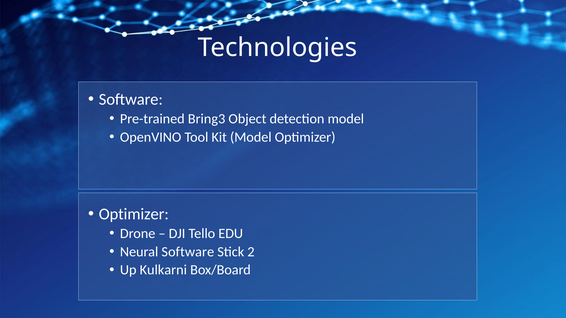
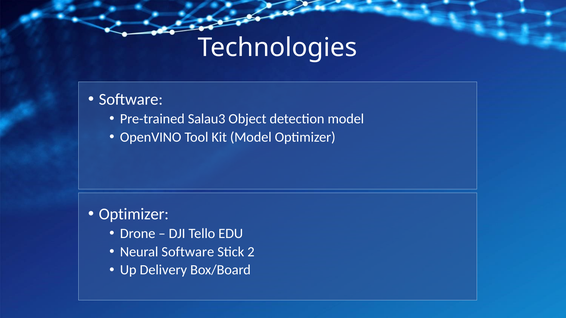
Bring3: Bring3 -> Salau3 (207, 119)
Kulkarni: Kulkarni -> Delivery (163, 270)
